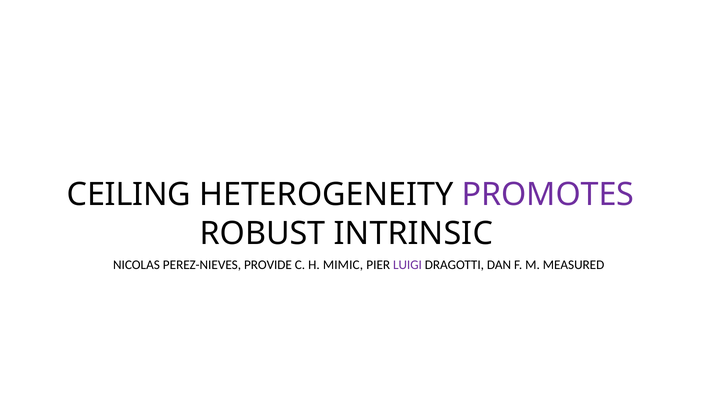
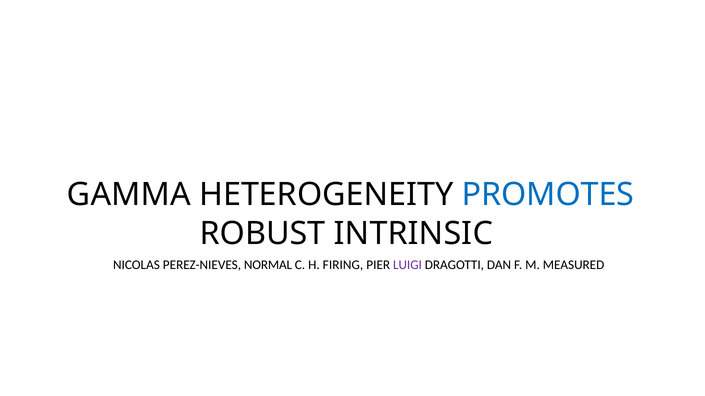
CEILING: CEILING -> GAMMA (129, 195)
PROMOTES colour: purple -> blue (548, 195)
PROVIDE: PROVIDE -> NORMAL (268, 265)
MIMIC: MIMIC -> FIRING (343, 265)
